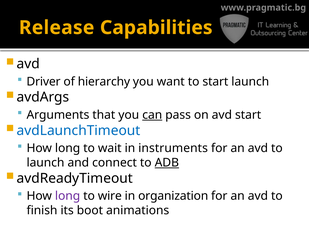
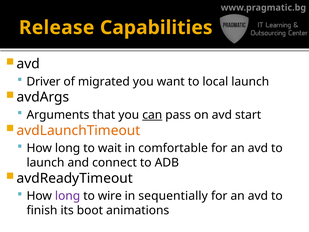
hierarchy: hierarchy -> migrated (104, 82)
to start: start -> local (215, 82)
avdLaunchTimeout colour: blue -> orange (78, 130)
instruments: instruments -> comfortable (173, 148)
ADB underline: present -> none (167, 163)
organization: organization -> sequentially (173, 196)
